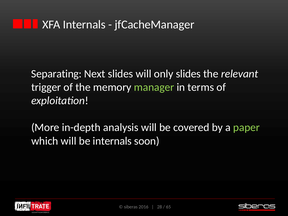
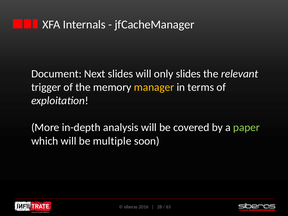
Separating: Separating -> Document (56, 74)
manager colour: light green -> yellow (154, 87)
be internals: internals -> multiple (112, 141)
